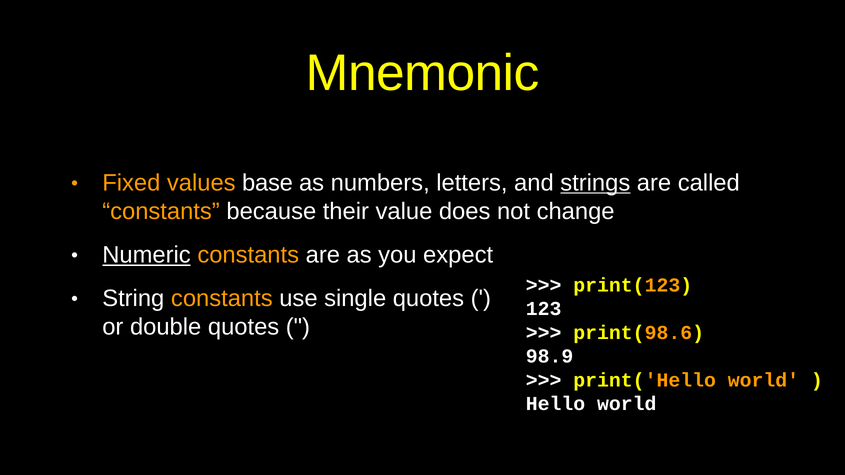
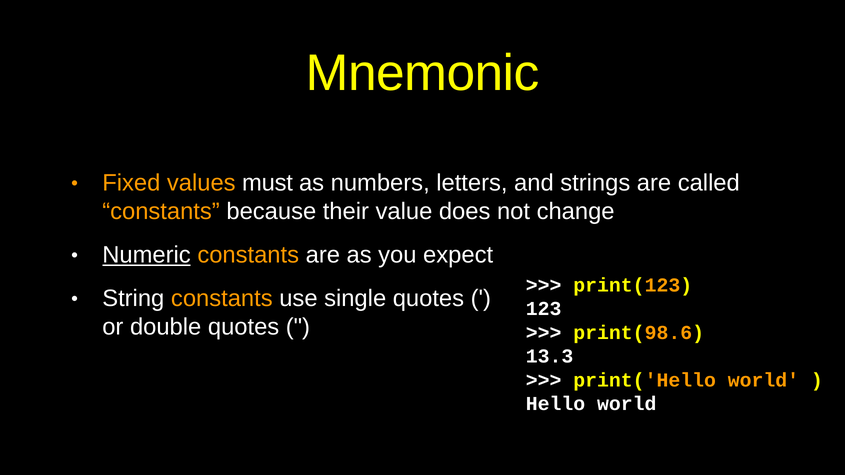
base: base -> must (267, 183)
strings underline: present -> none (595, 183)
98.9: 98.9 -> 13.3 (550, 357)
